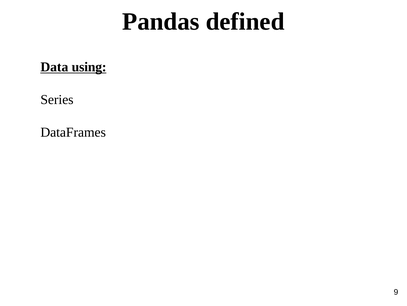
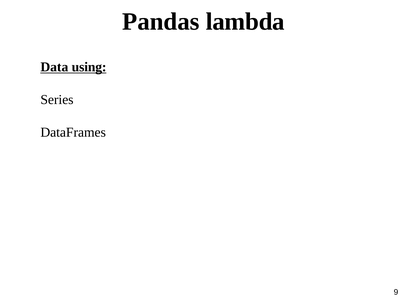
defined: defined -> lambda (245, 22)
